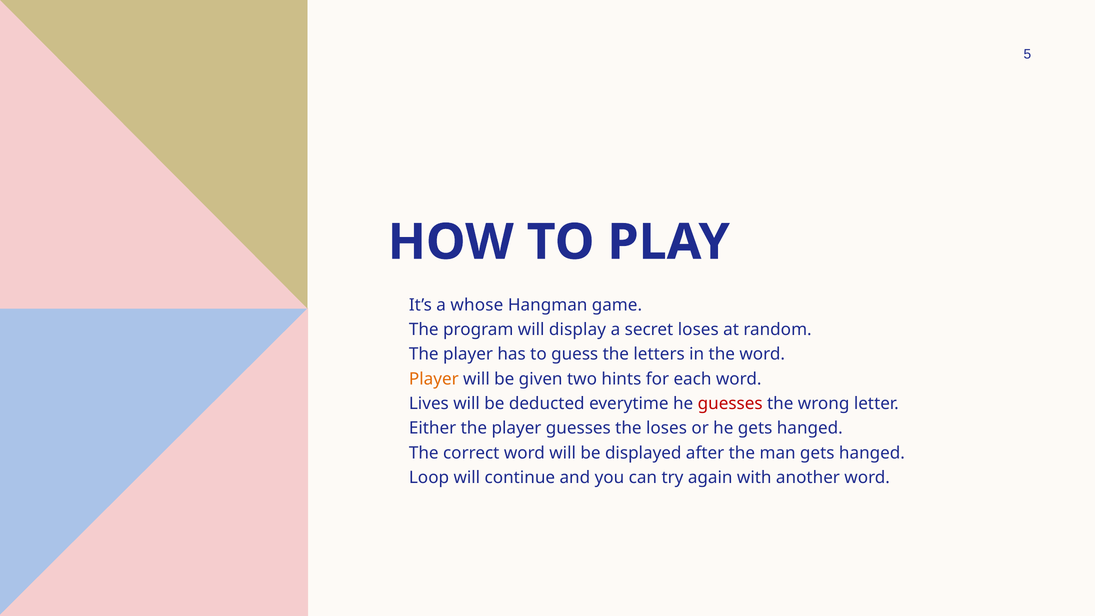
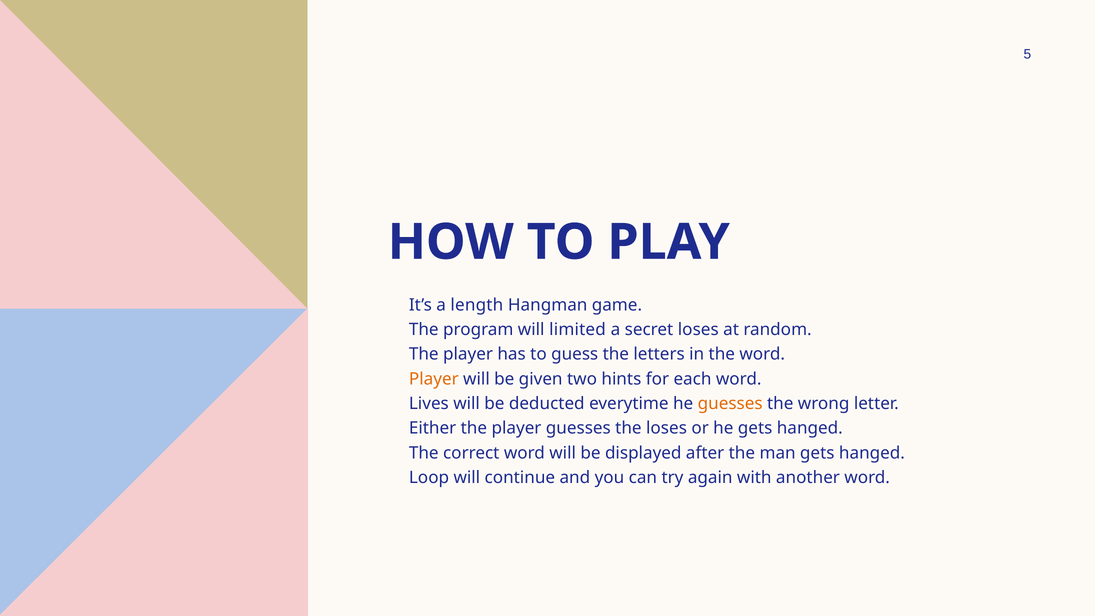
whose: whose -> length (477, 305)
display: display -> limited (578, 330)
guesses colour: red -> orange (730, 404)
